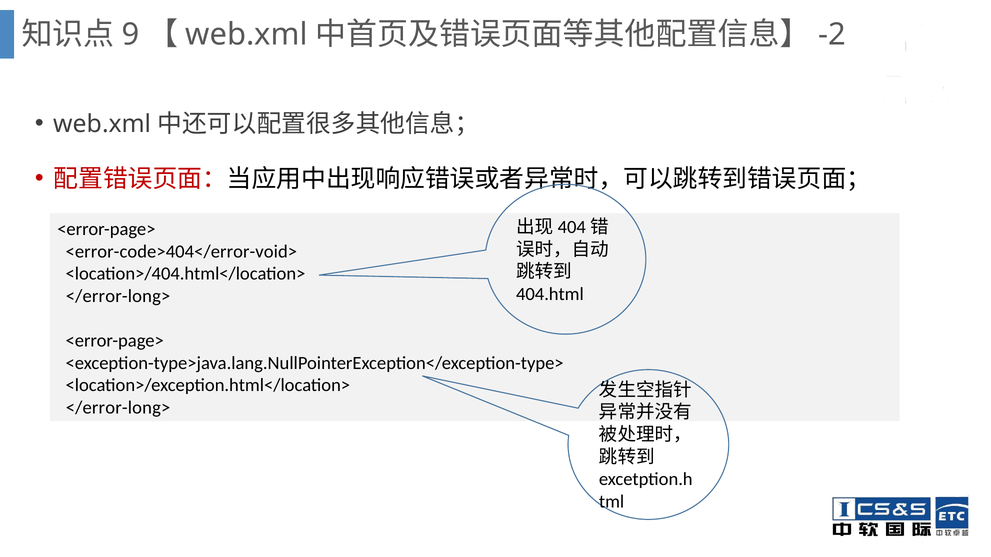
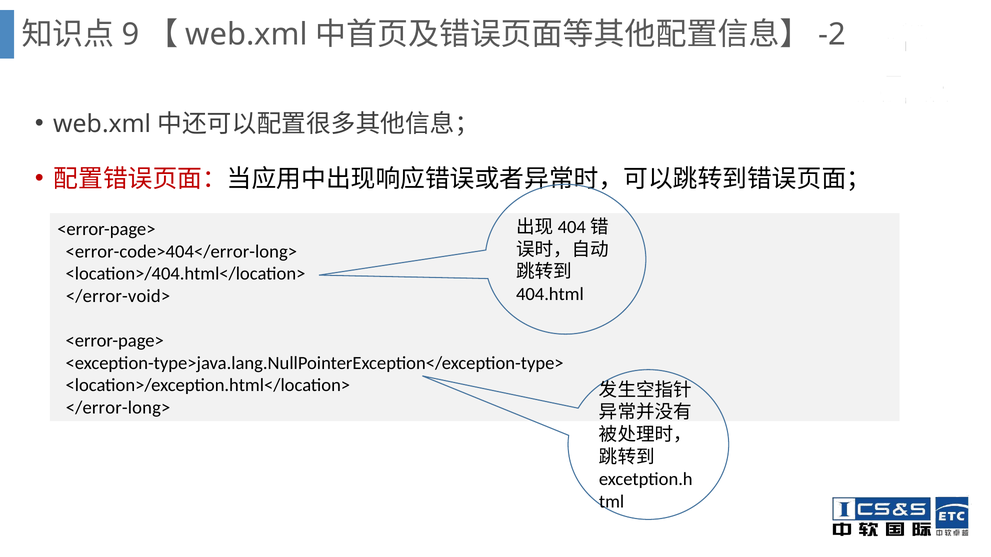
<error-code>404</error-void>: <error-code>404</error-void> -> <error-code>404</error-long> (181, 252)
</error-long>: </error-long> -> </error-void> (118, 296)
